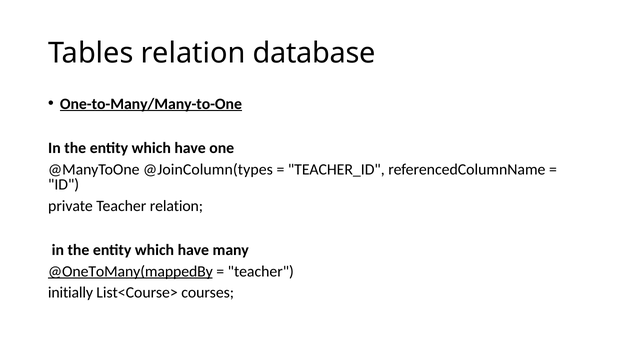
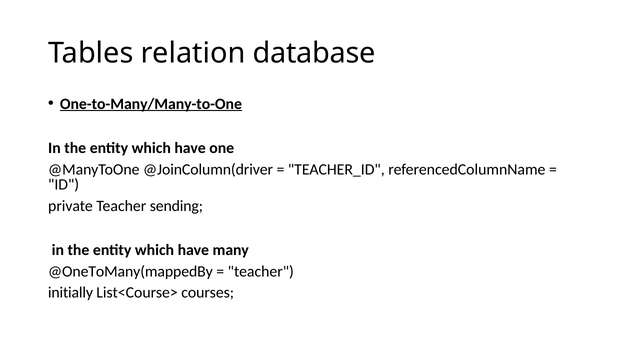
@JoinColumn(types: @JoinColumn(types -> @JoinColumn(driver (208, 169)
Teacher relation: relation -> sending (176, 206)
@OneToMany(mappedBy underline: present -> none (130, 271)
